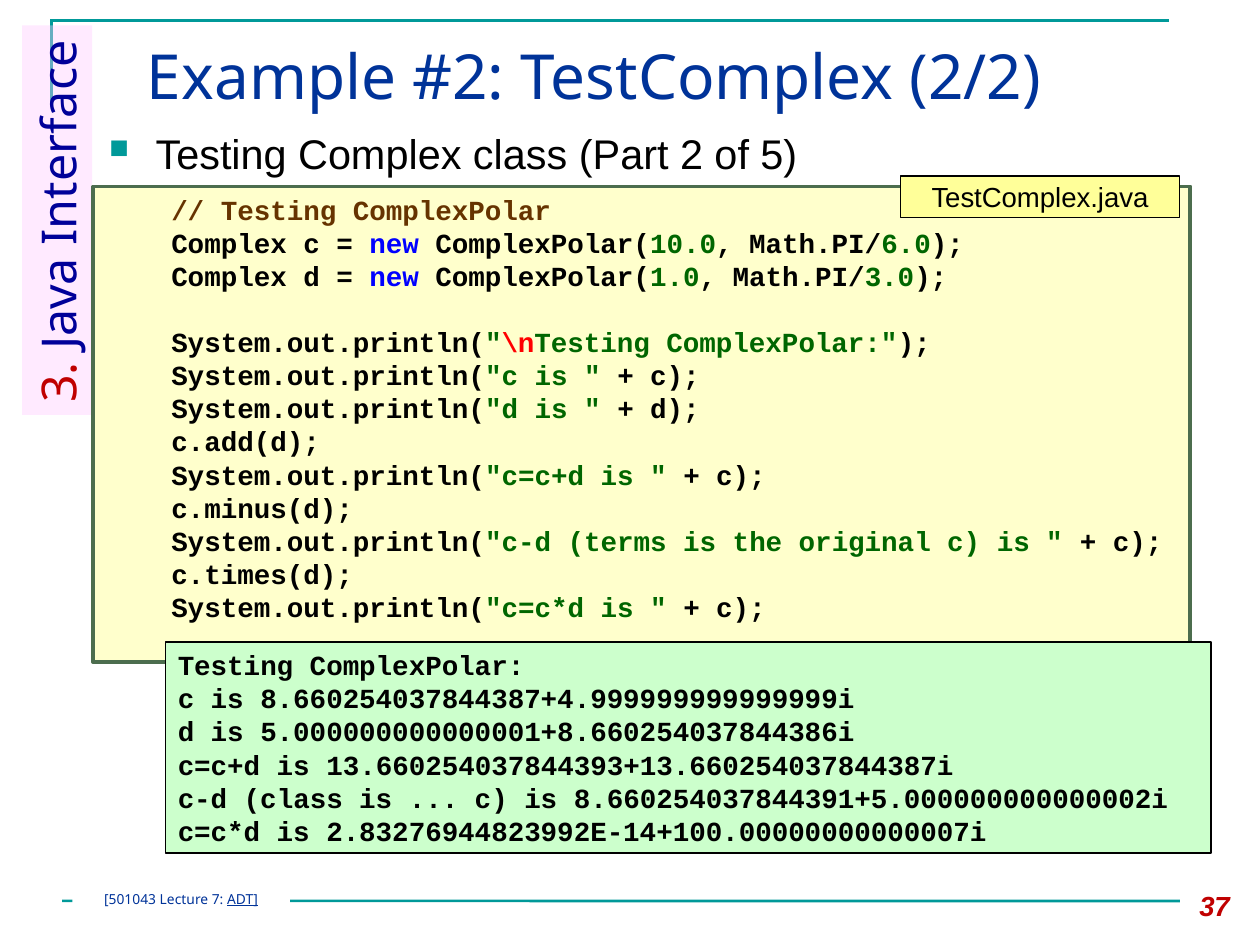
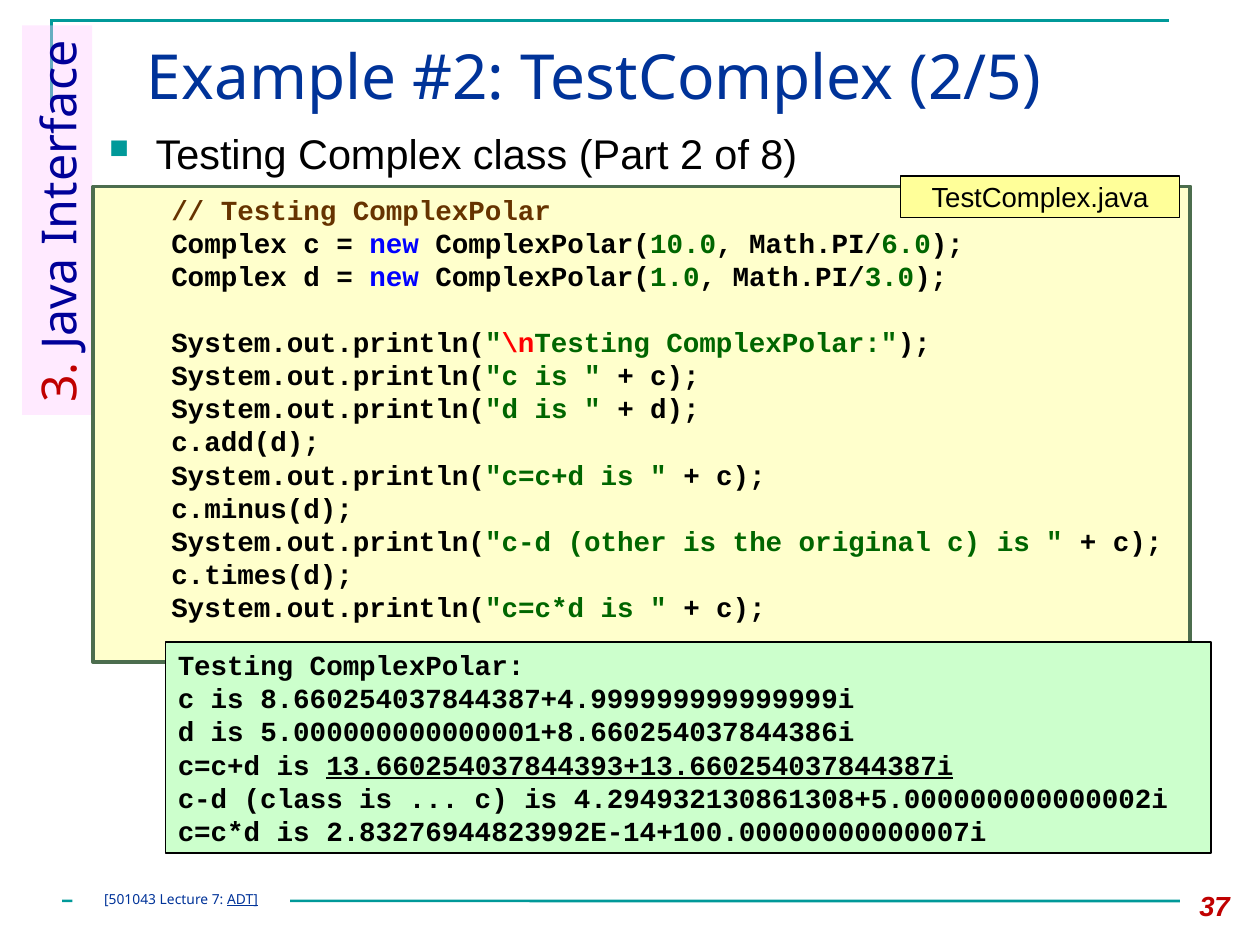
2/2: 2/2 -> 2/5 (975, 79)
5: 5 -> 8 (779, 155)
terms: terms -> other (617, 542)
13.660254037844393+13.660254037844387i underline: none -> present (640, 766)
8.660254037844391+5.000000000000002i: 8.660254037844391+5.000000000000002i -> 4.294932130861308+5.000000000000002i (871, 799)
